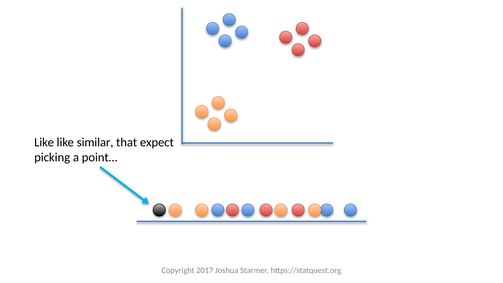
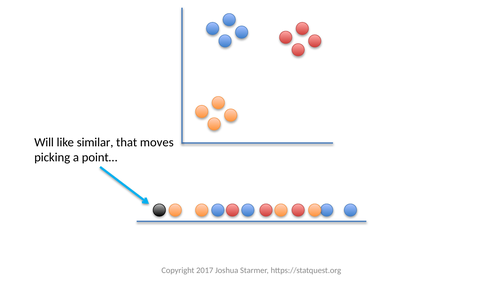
Like: Like -> Will (44, 142)
expect: expect -> moves (157, 142)
